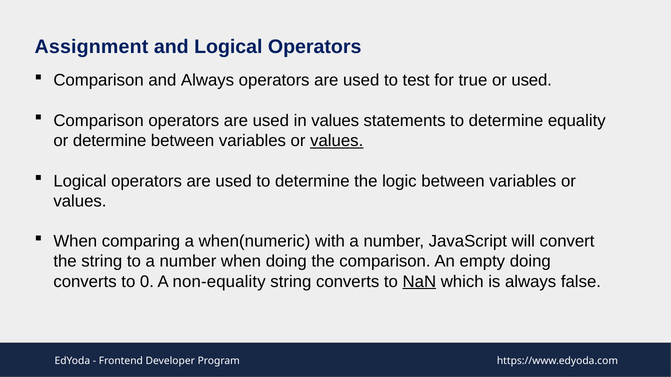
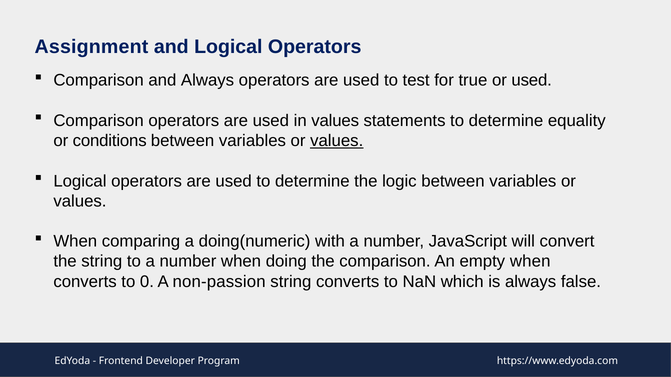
or determine: determine -> conditions (110, 141)
when(numeric: when(numeric -> doing(numeric (255, 242)
empty doing: doing -> when (530, 262)
non-equality: non-equality -> non-passion (219, 282)
NaN underline: present -> none (419, 282)
